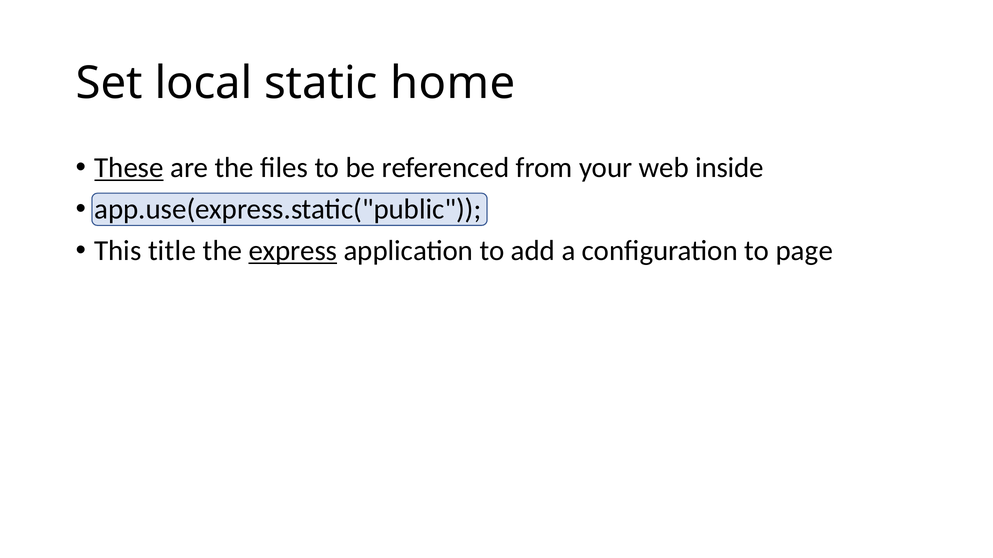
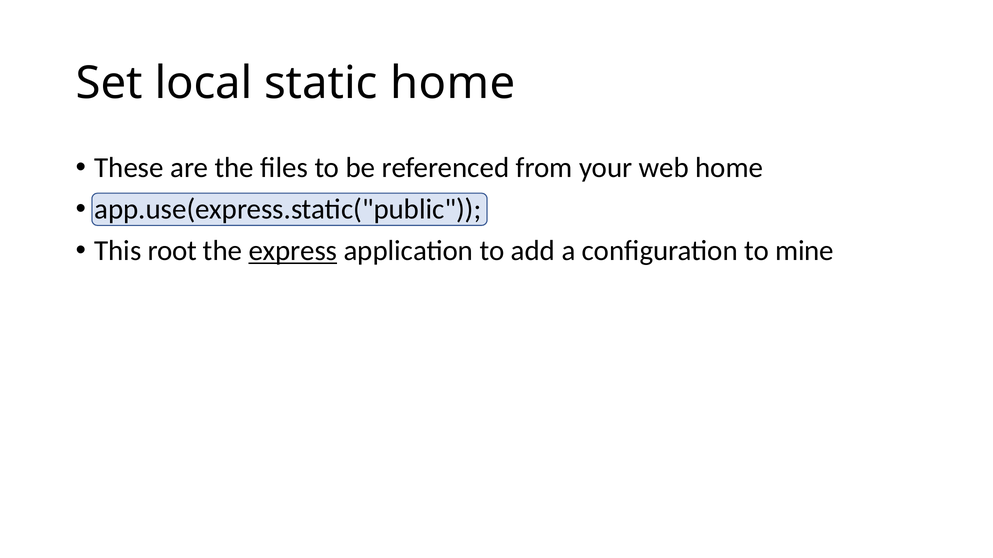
These underline: present -> none (129, 168)
web inside: inside -> home (729, 168)
title: title -> root (172, 251)
page: page -> mine (804, 251)
